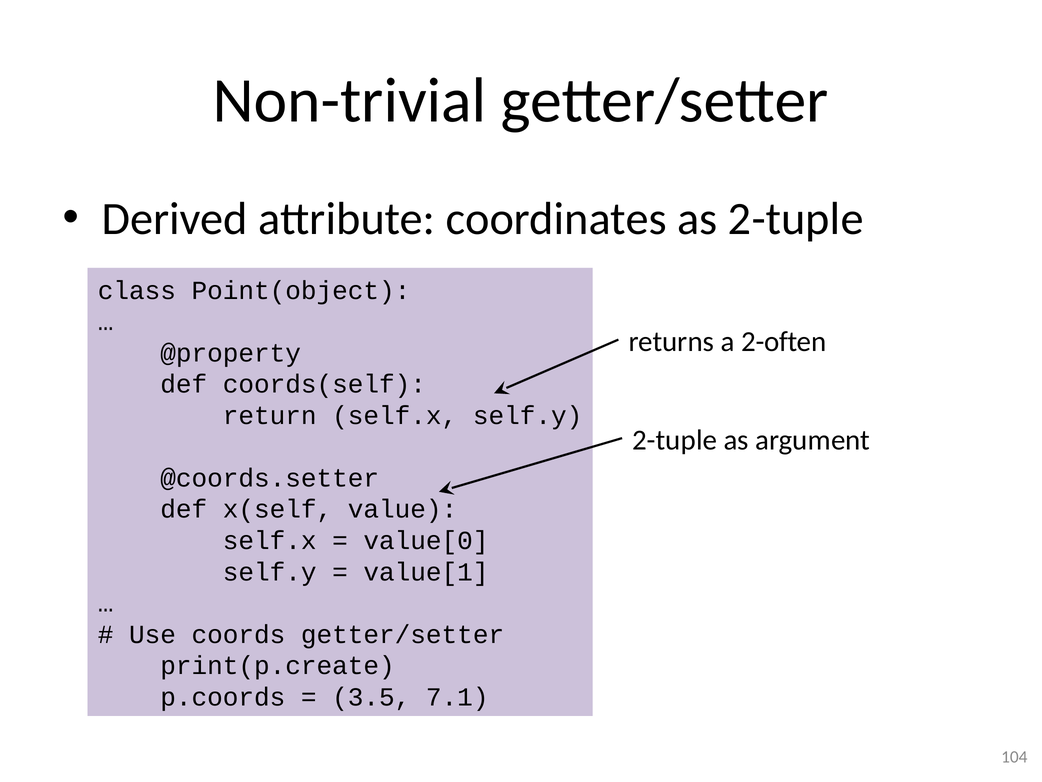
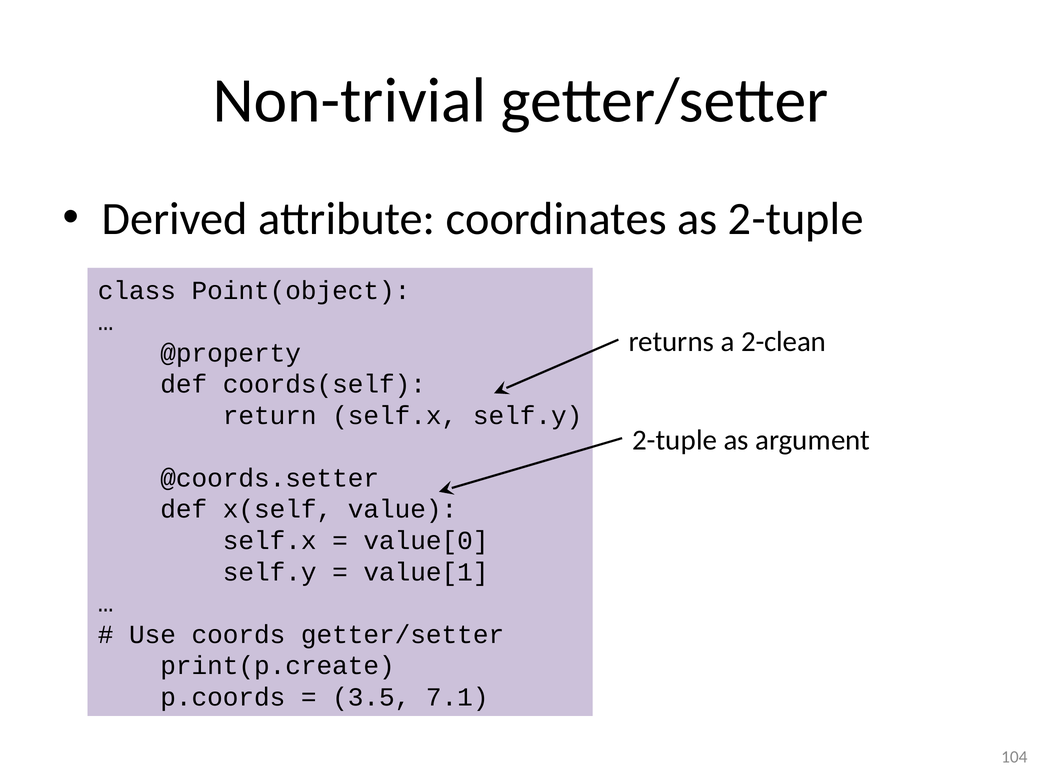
2-often: 2-often -> 2-clean (784, 341)
